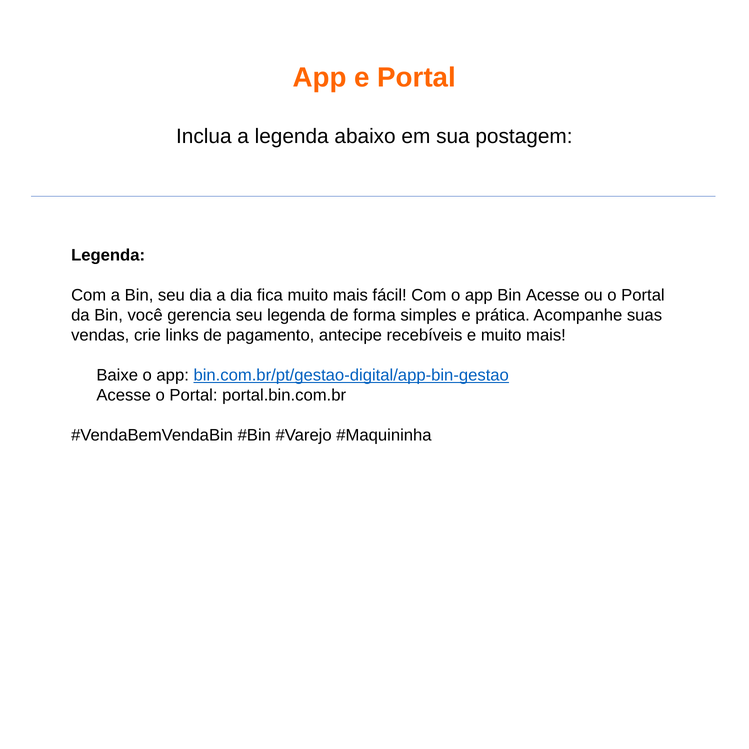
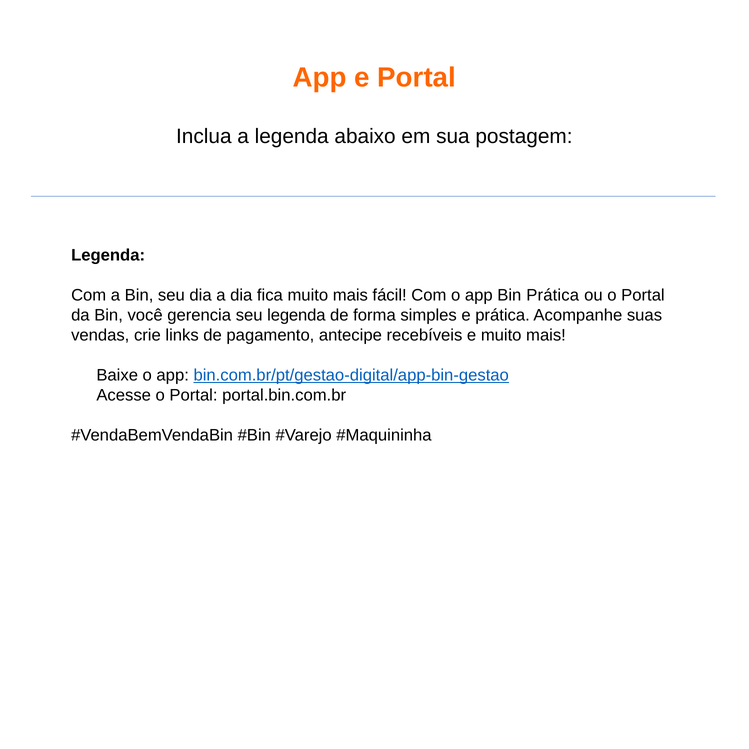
Bin Acesse: Acesse -> Prática (553, 295)
